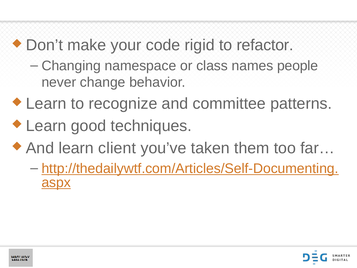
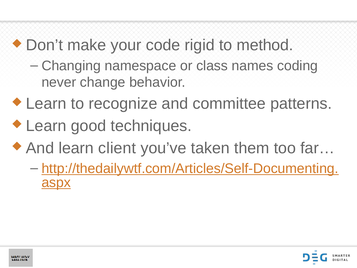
refactor: refactor -> method (265, 45)
people: people -> coding (298, 66)
